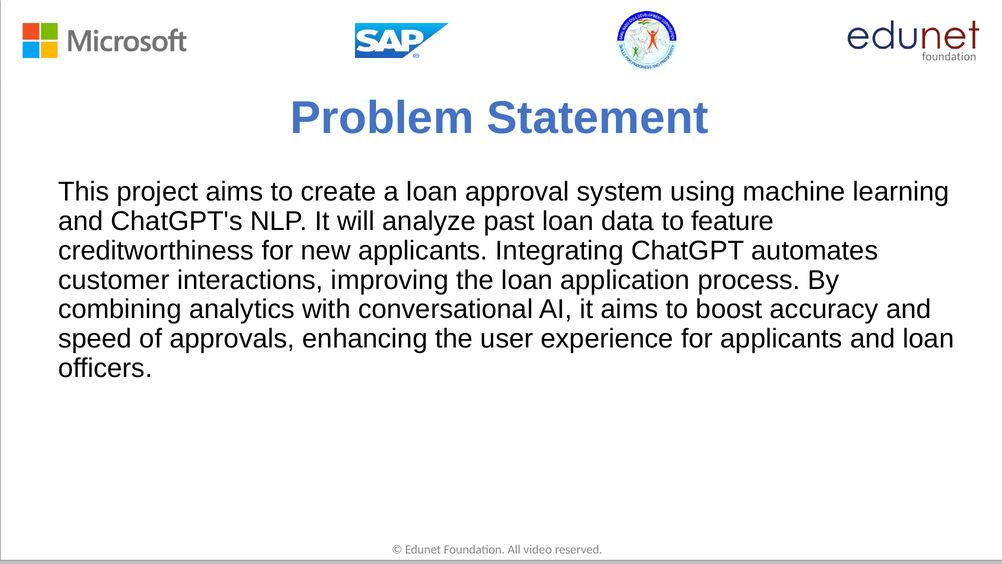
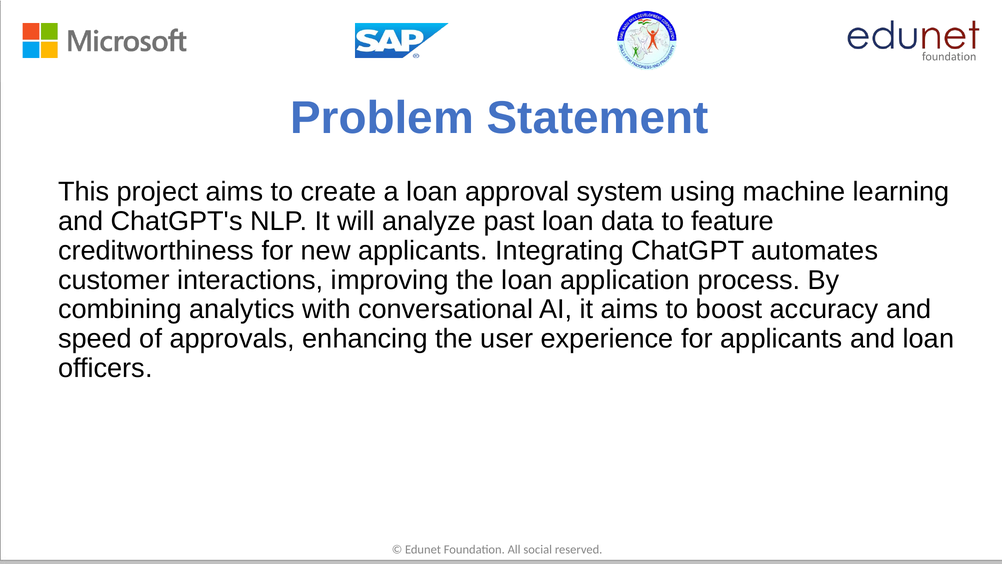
video: video -> social (538, 549)
